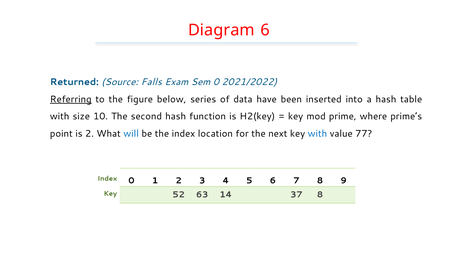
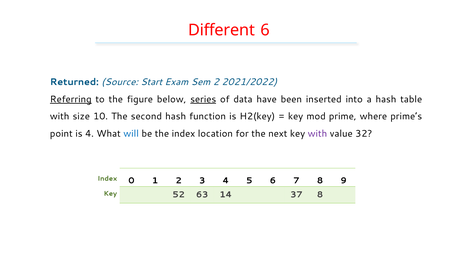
Diagram: Diagram -> Different (222, 30)
Falls: Falls -> Start (151, 82)
Sem 0: 0 -> 2 (216, 82)
series underline: none -> present (203, 99)
is 2: 2 -> 4 (89, 133)
with colour: blue -> purple (317, 133)
77: 77 -> 32 (364, 133)
